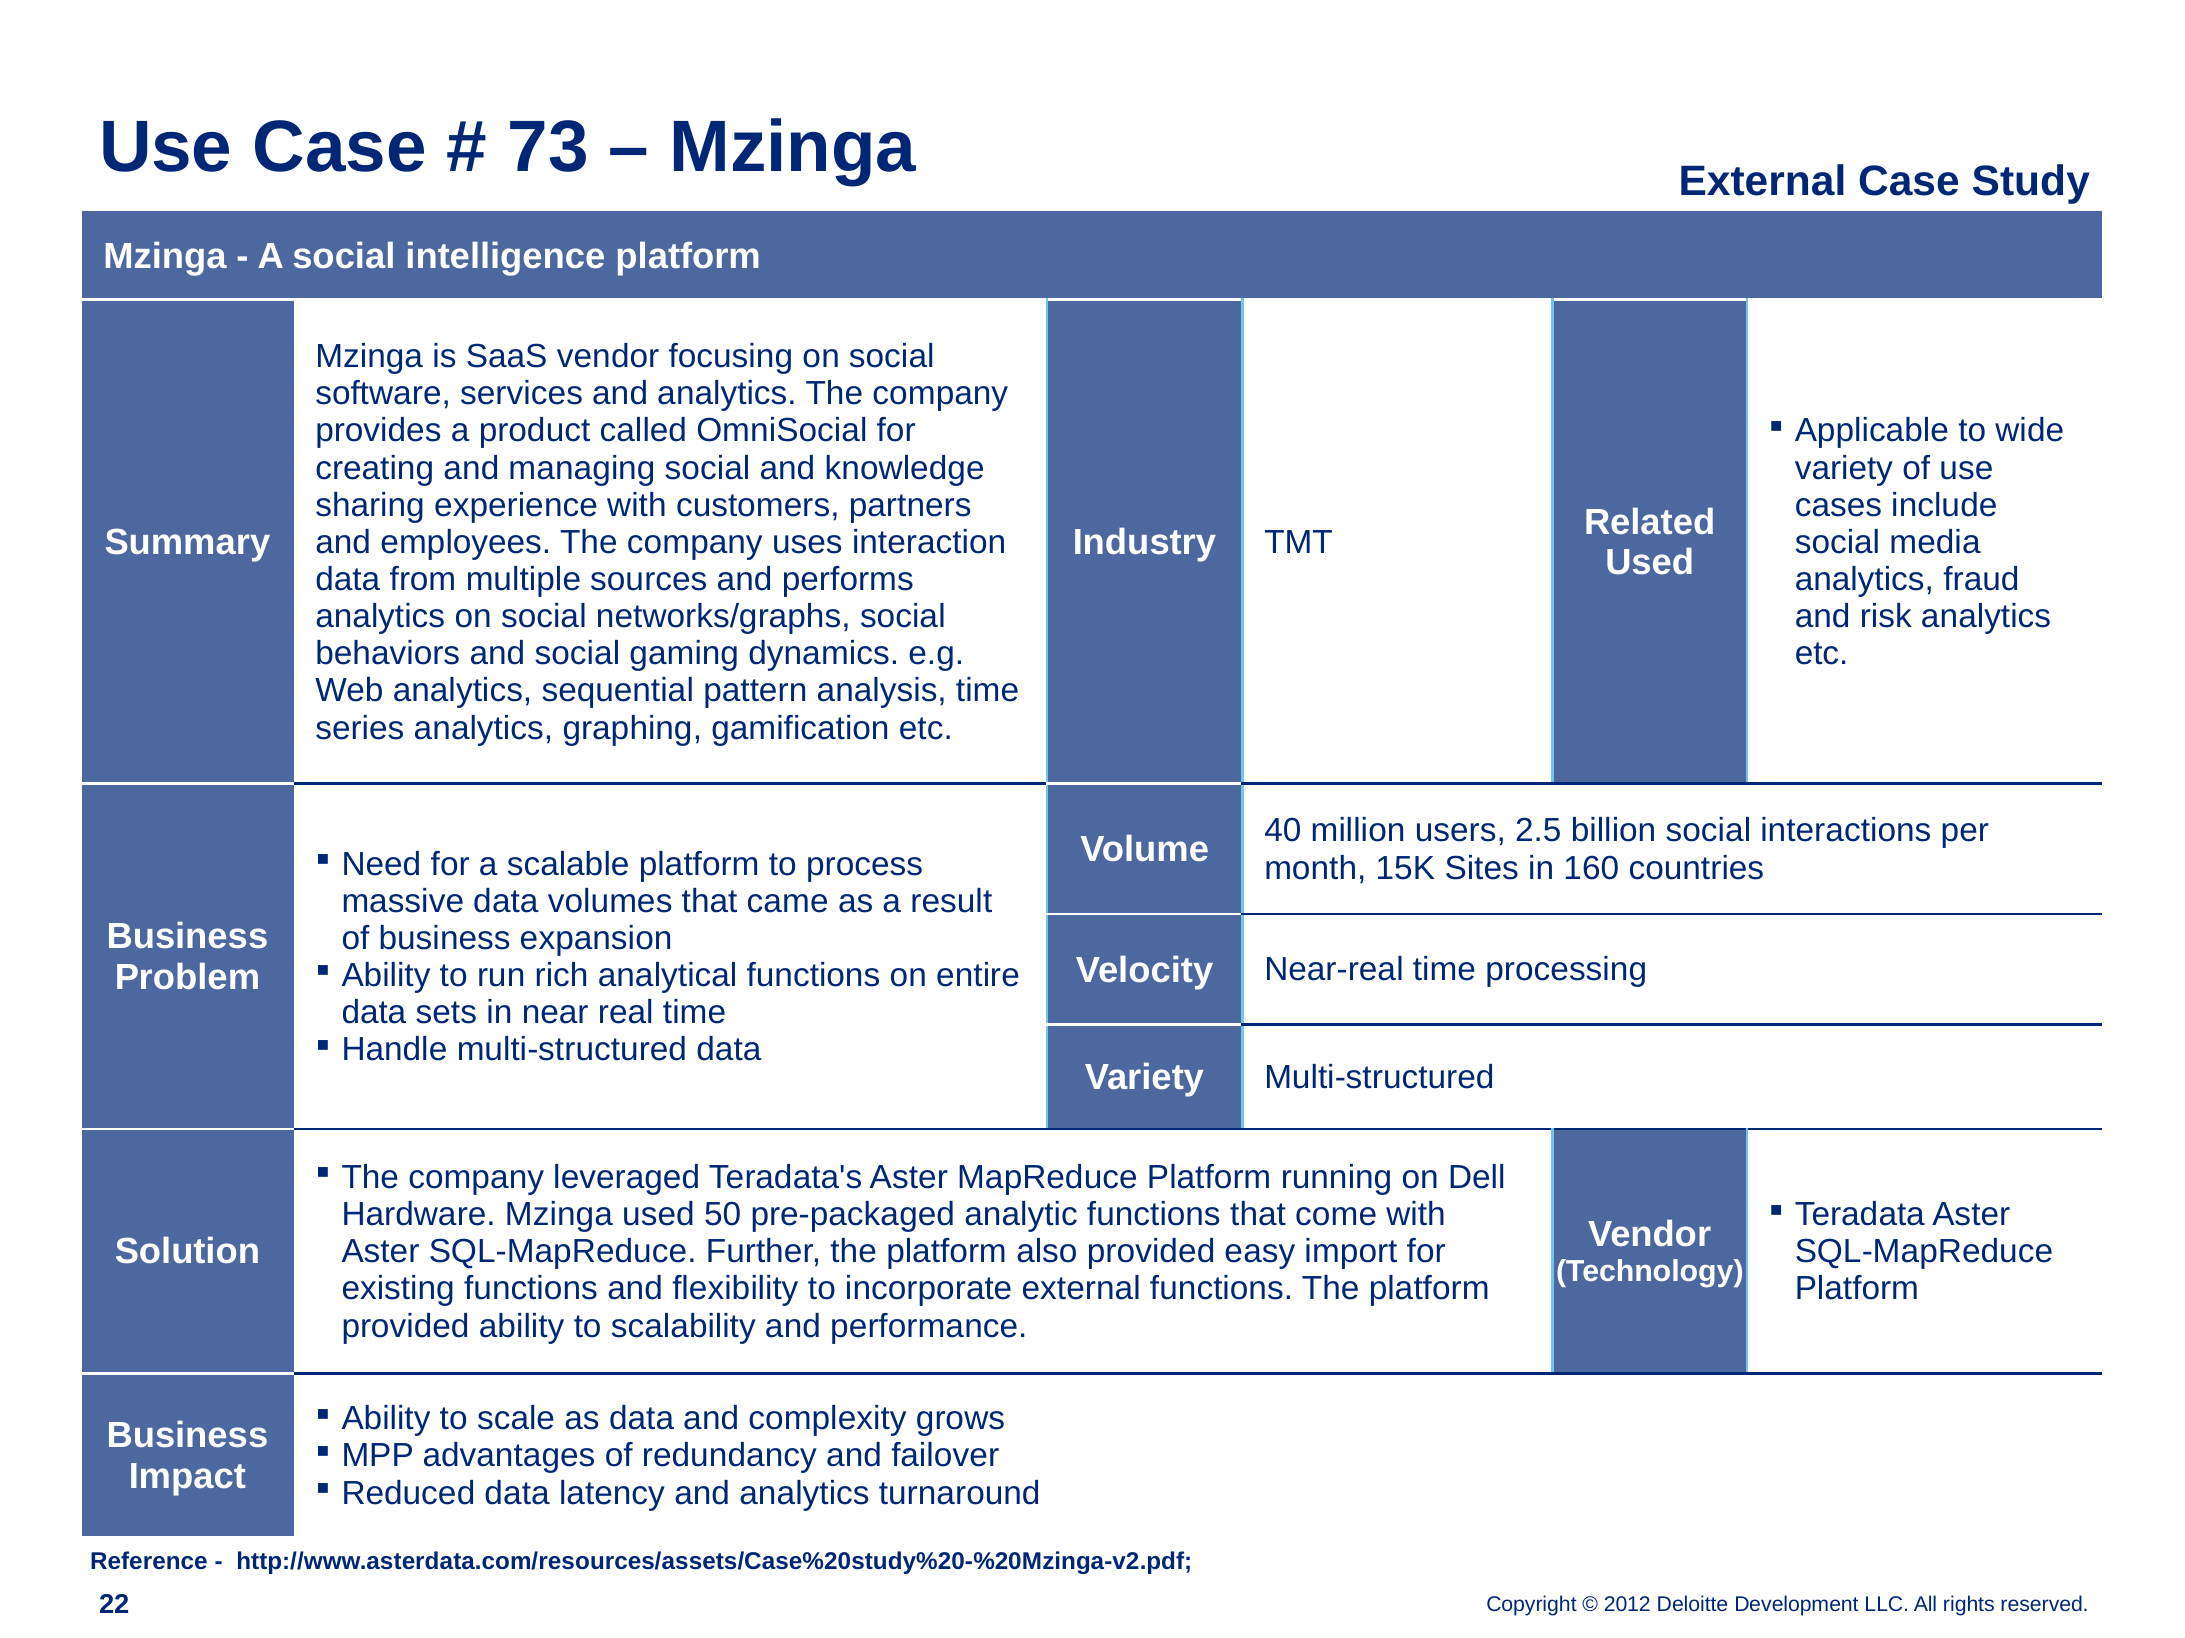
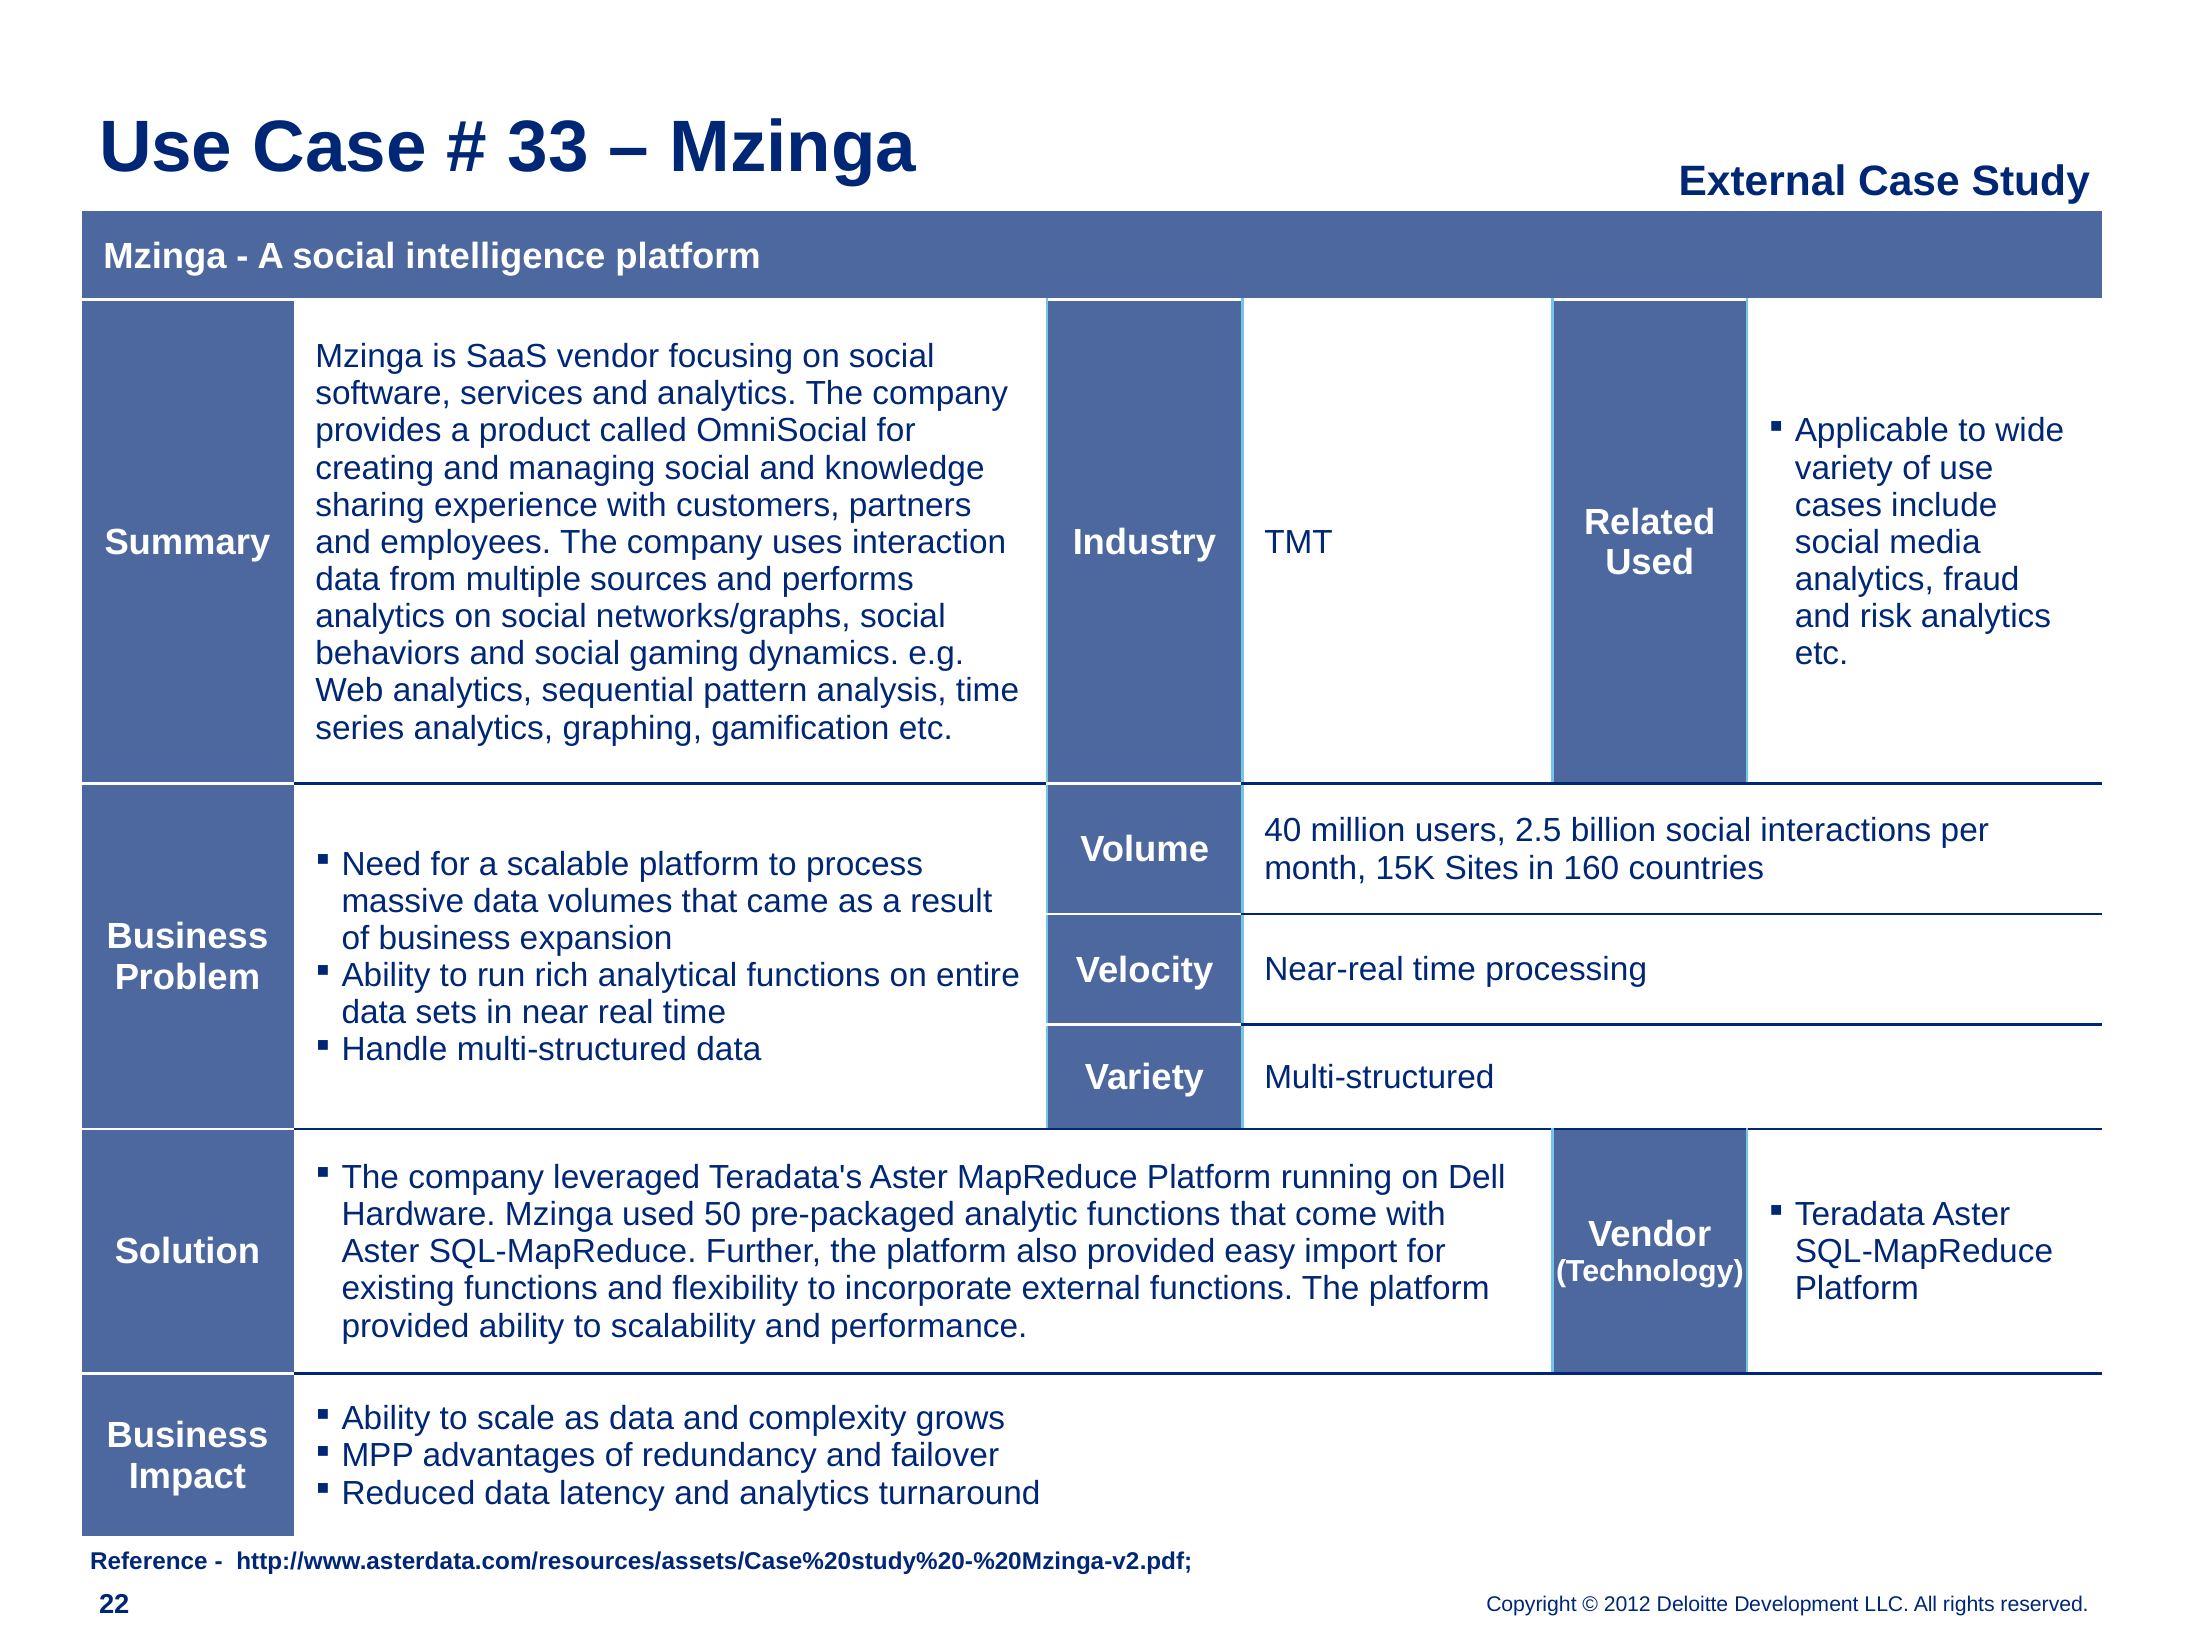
73: 73 -> 33 (548, 148)
